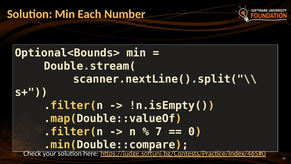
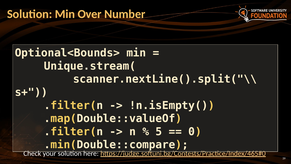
Each: Each -> Over (90, 14)
Double.stream(: Double.stream( -> Unique.stream( (90, 66)
7: 7 -> 5 (159, 131)
